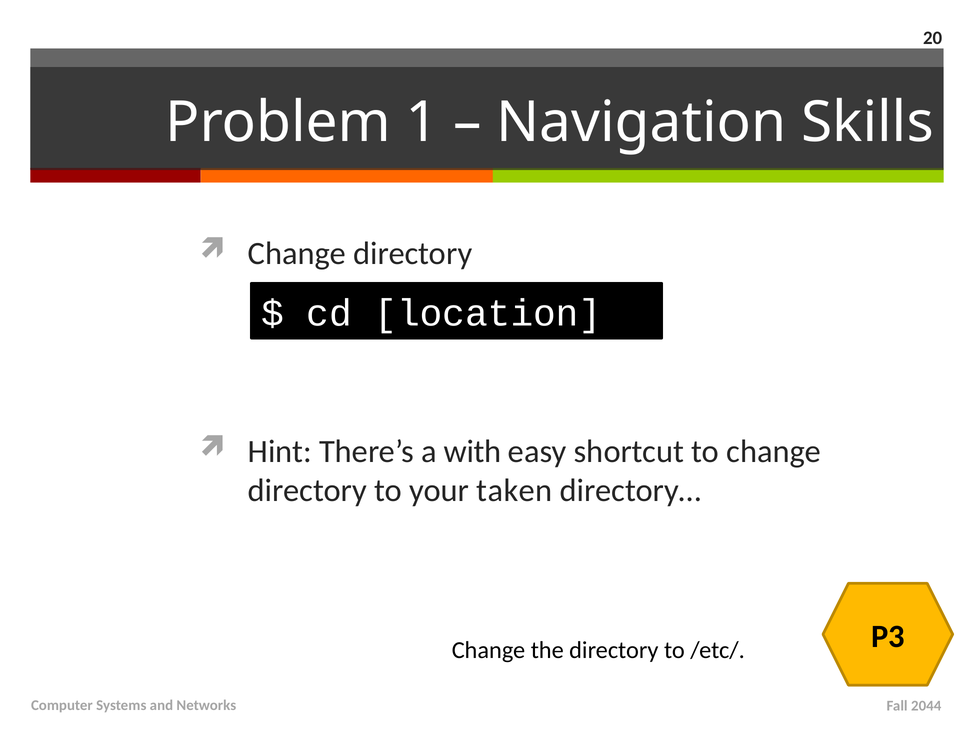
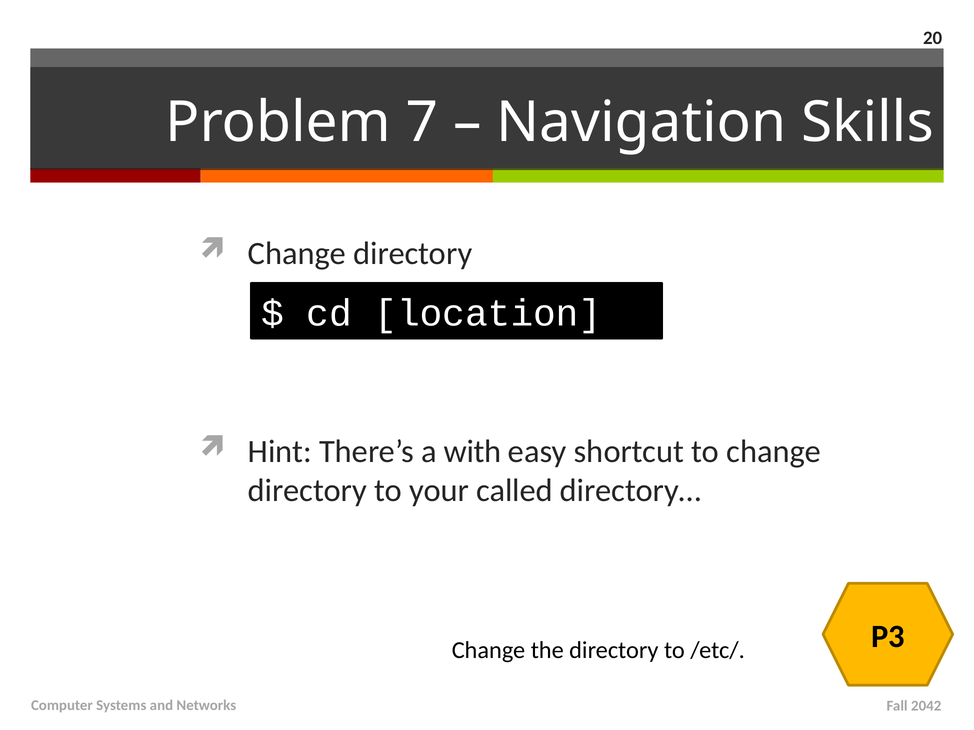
1: 1 -> 7 (422, 123)
taken: taken -> called (515, 491)
2044: 2044 -> 2042 (926, 706)
